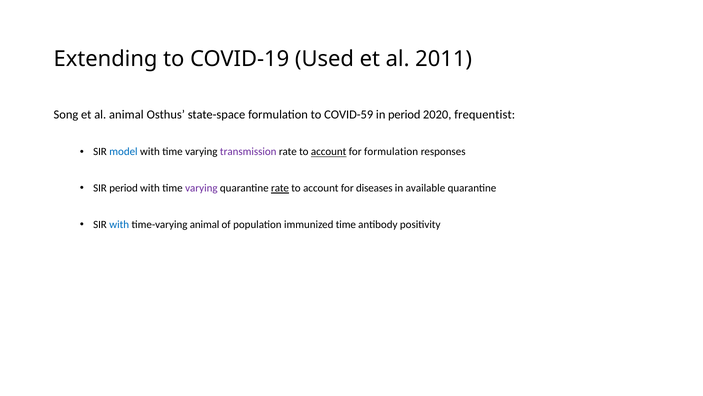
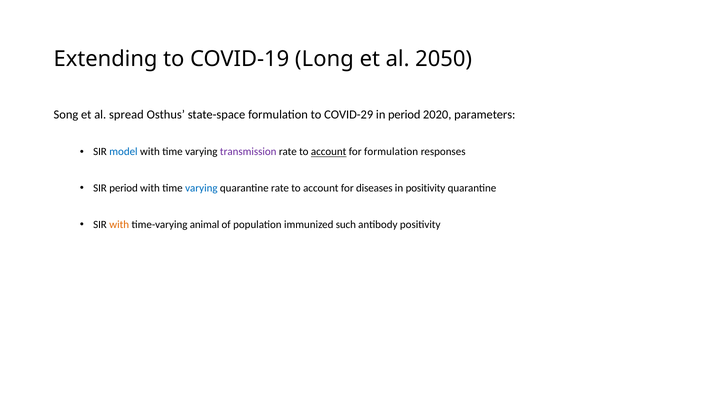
Used: Used -> Long (324, 59)
2011: 2011 -> 2050 (444, 59)
al animal: animal -> spread (126, 115)
COVID-59: COVID-59 -> COVID-29 (349, 115)
frequentist: frequentist -> parameters (485, 115)
varying colour: purple -> blue (201, 188)
rate underline: present -> none (280, 188)
in available: available -> positivity (425, 188)
with colour: blue -> orange (119, 224)
immunized time: time -> such (346, 224)
